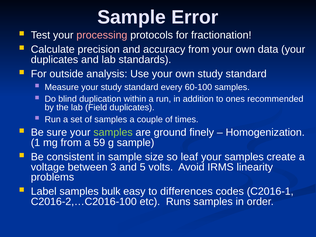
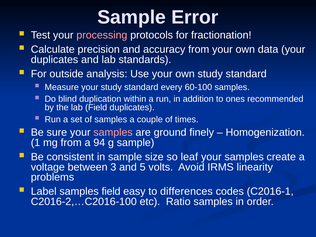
samples colour: light green -> pink (113, 132)
59: 59 -> 94 (99, 143)
samples bulk: bulk -> field (111, 191)
Runs: Runs -> Ratio (178, 202)
